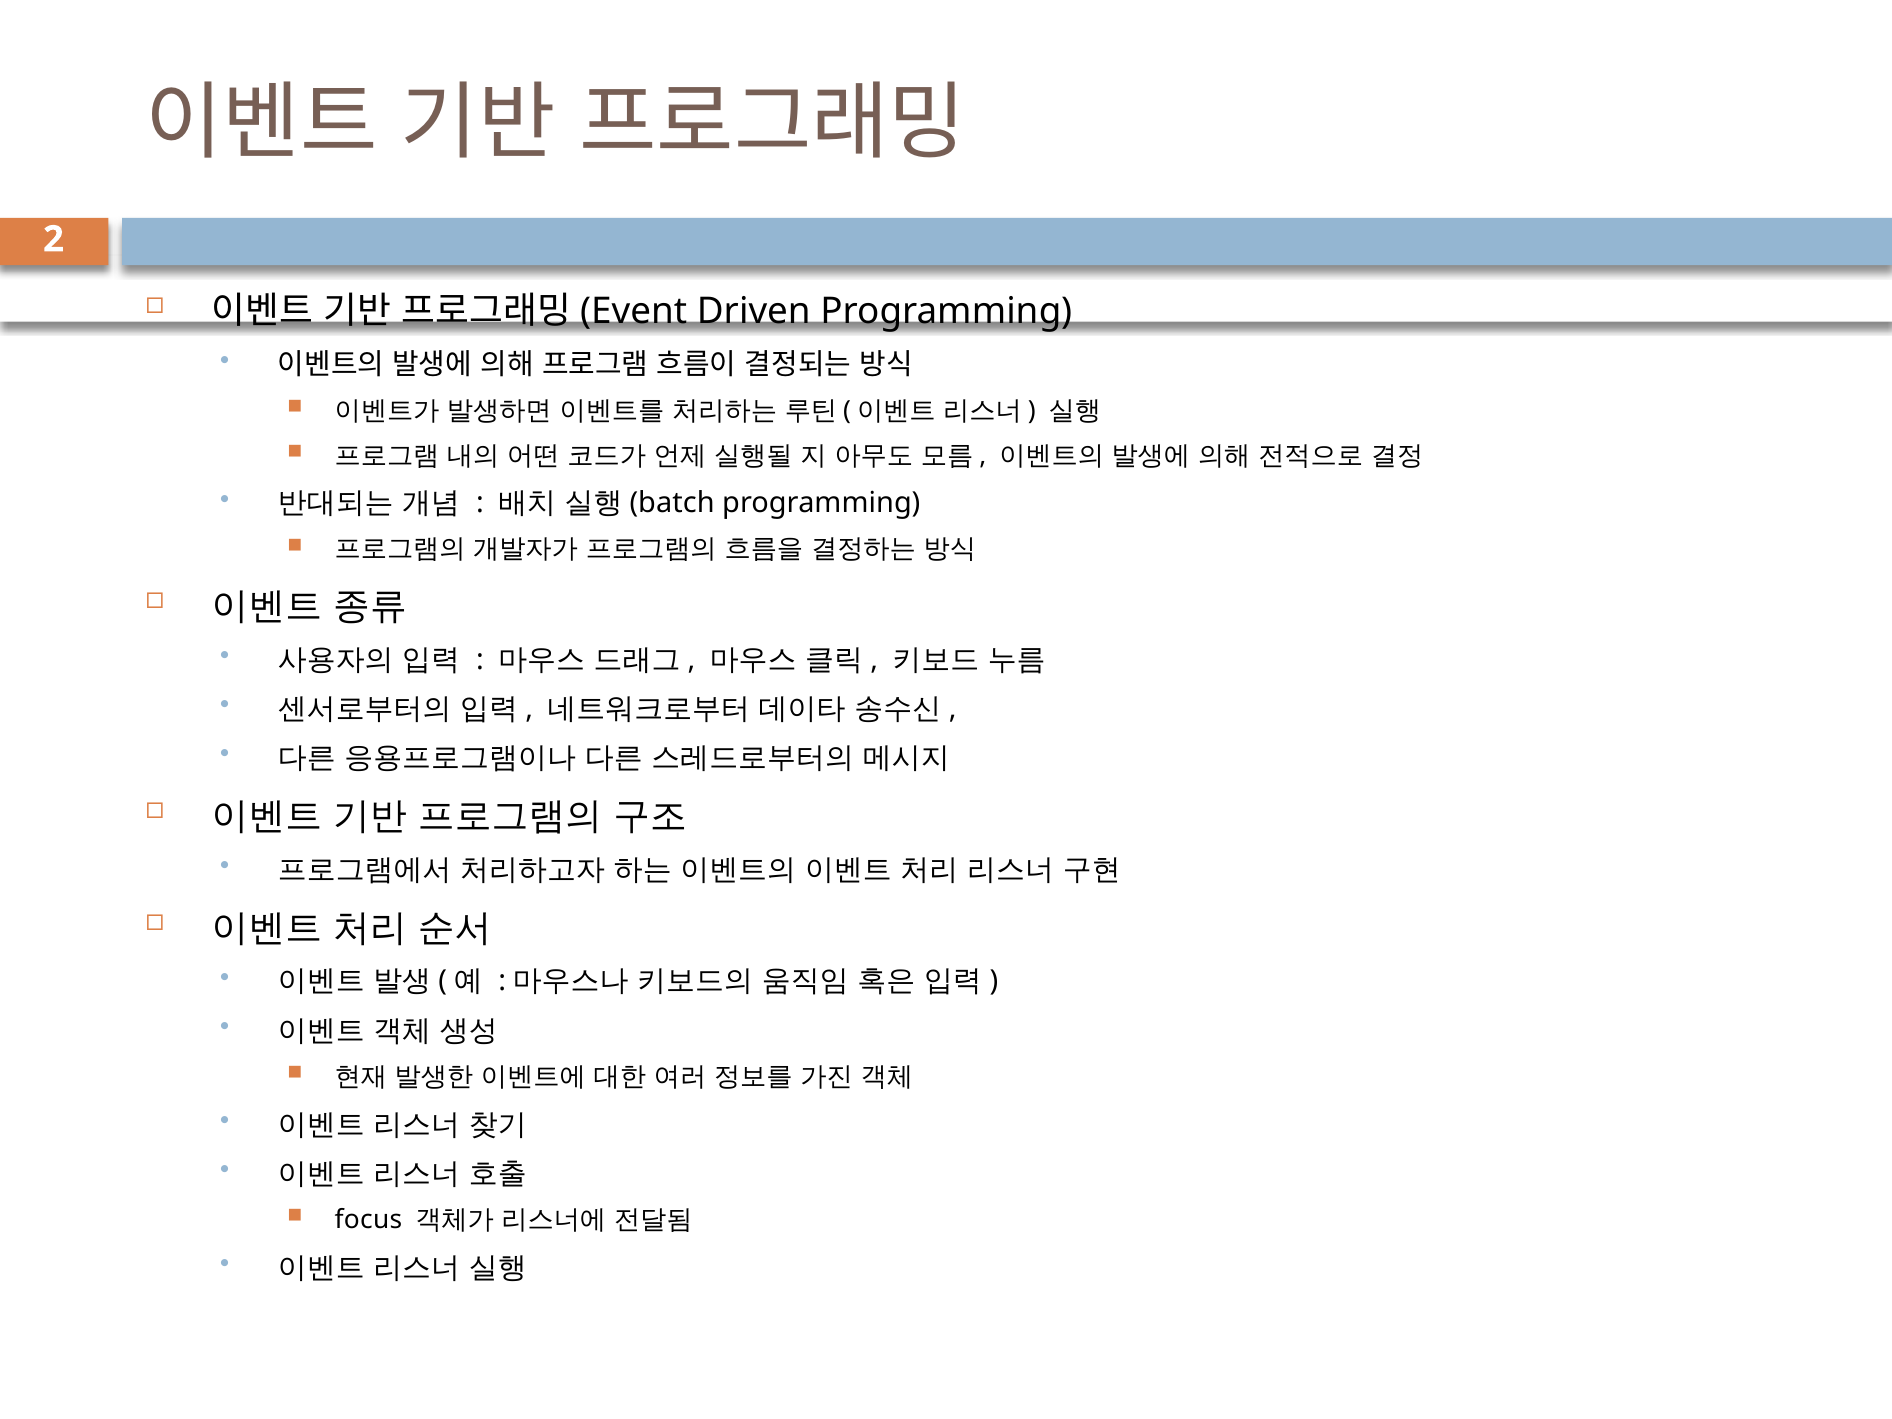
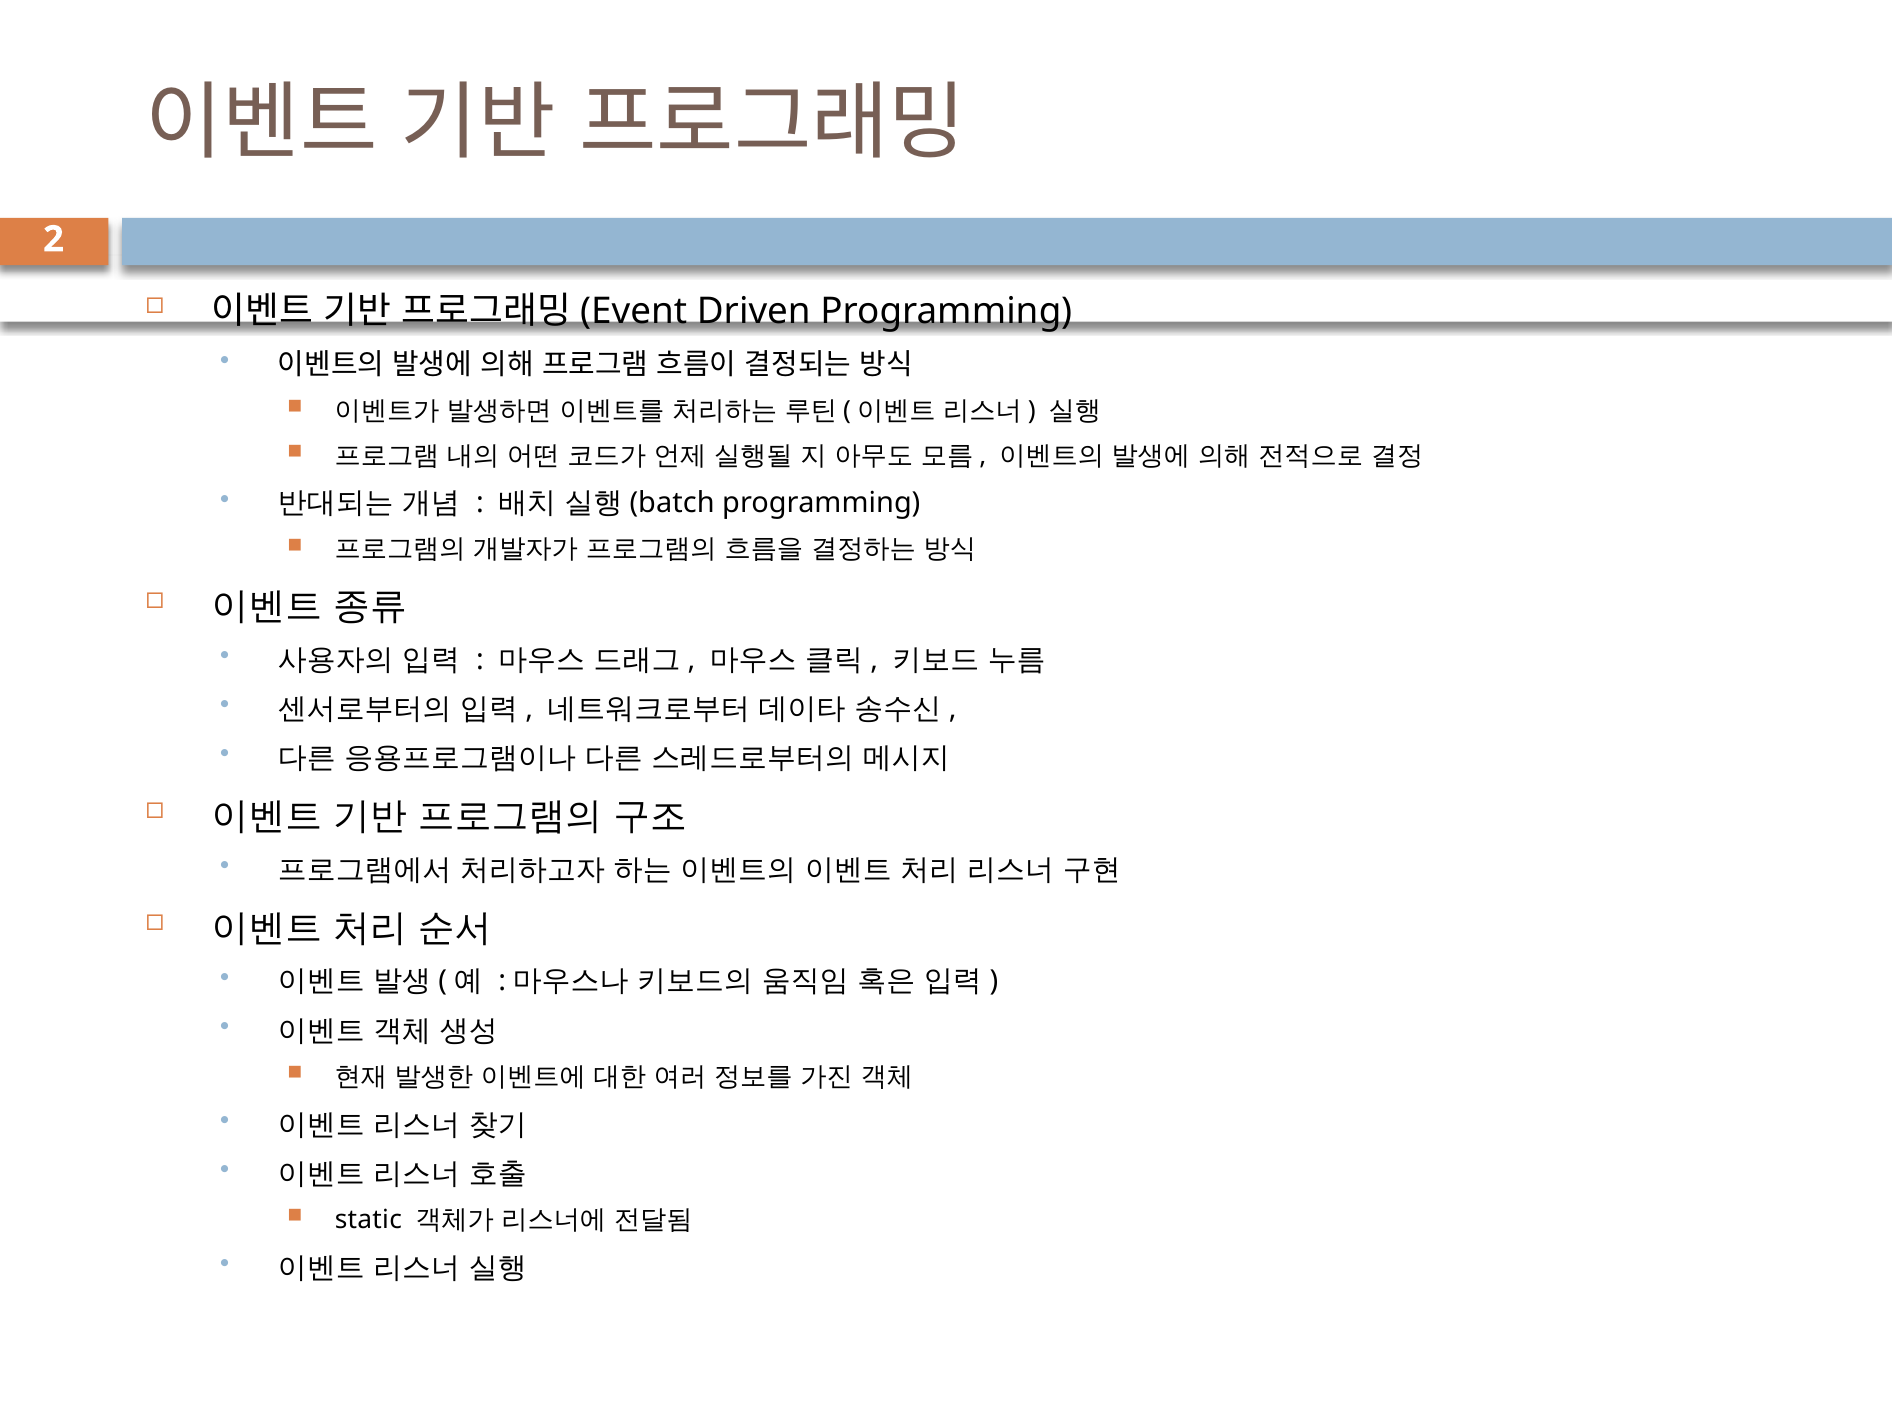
focus: focus -> static (368, 1220)
